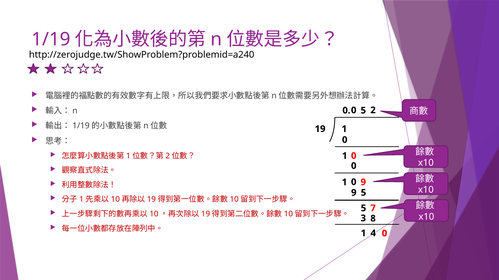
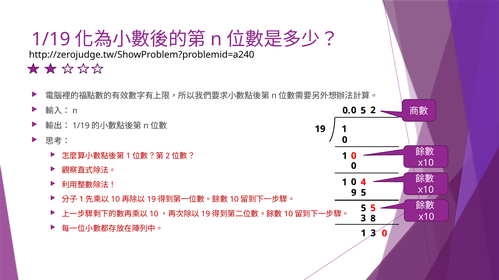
1 9: 9 -> 4 (363, 183)
7: 7 -> 5 (373, 209)
1 4: 4 -> 3 (373, 234)
